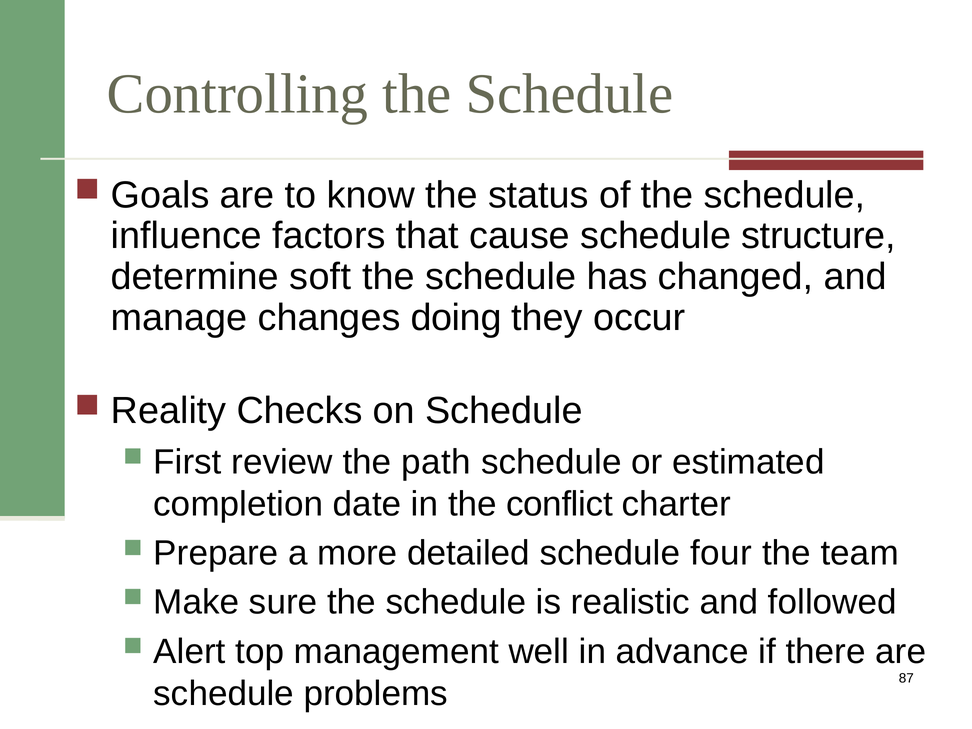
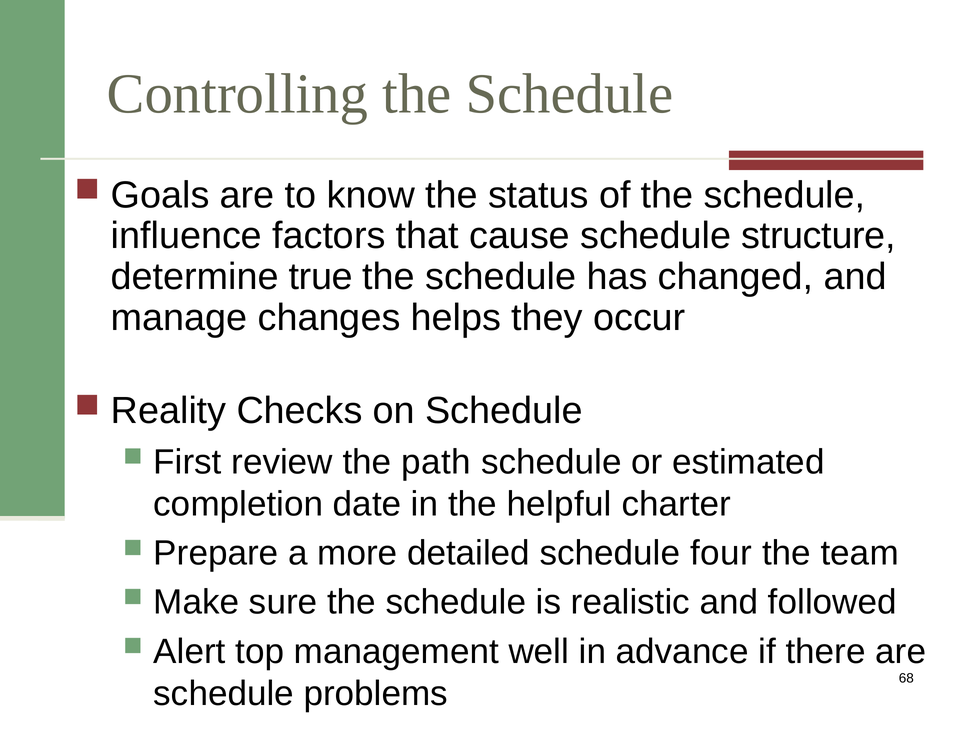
soft: soft -> true (321, 277)
doing: doing -> helps (456, 318)
conflict: conflict -> helpful (559, 504)
87: 87 -> 68 (906, 678)
